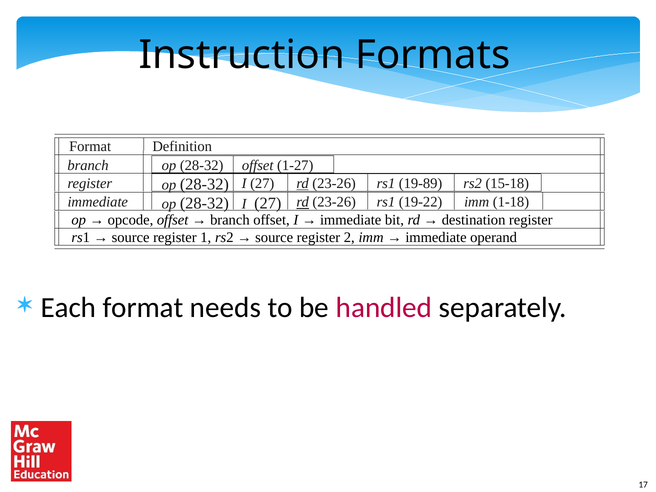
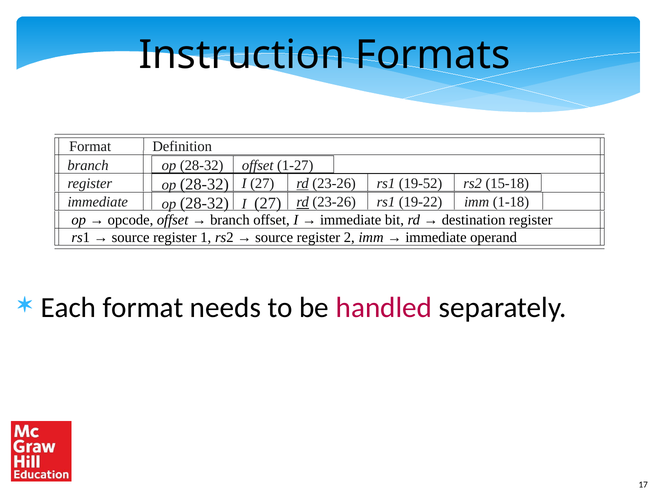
19-89: 19-89 -> 19-52 (421, 183)
